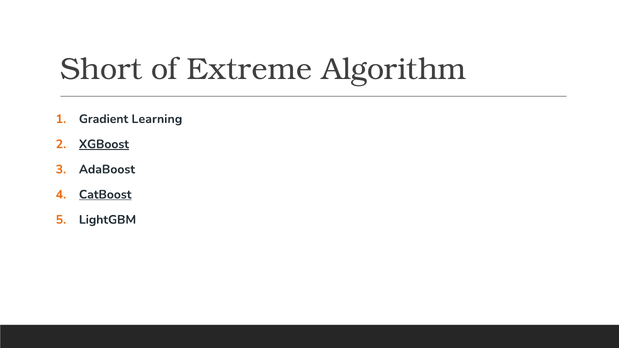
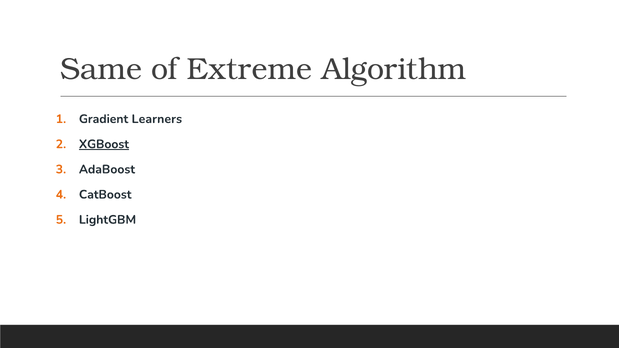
Short: Short -> Same (101, 69)
Learning: Learning -> Learners (157, 119)
CatBoost underline: present -> none (105, 195)
